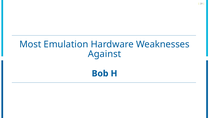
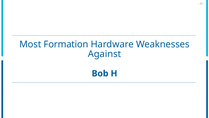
Emulation: Emulation -> Formation (66, 44)
